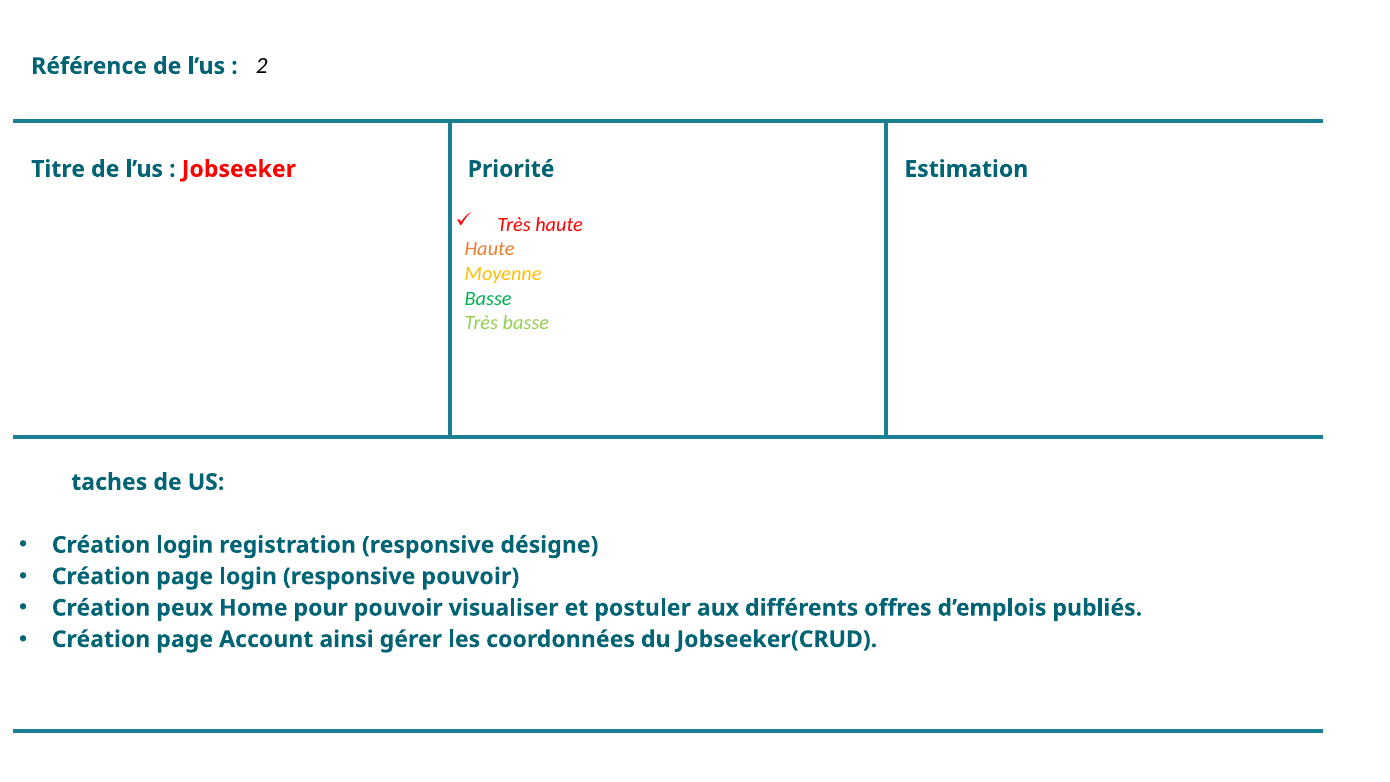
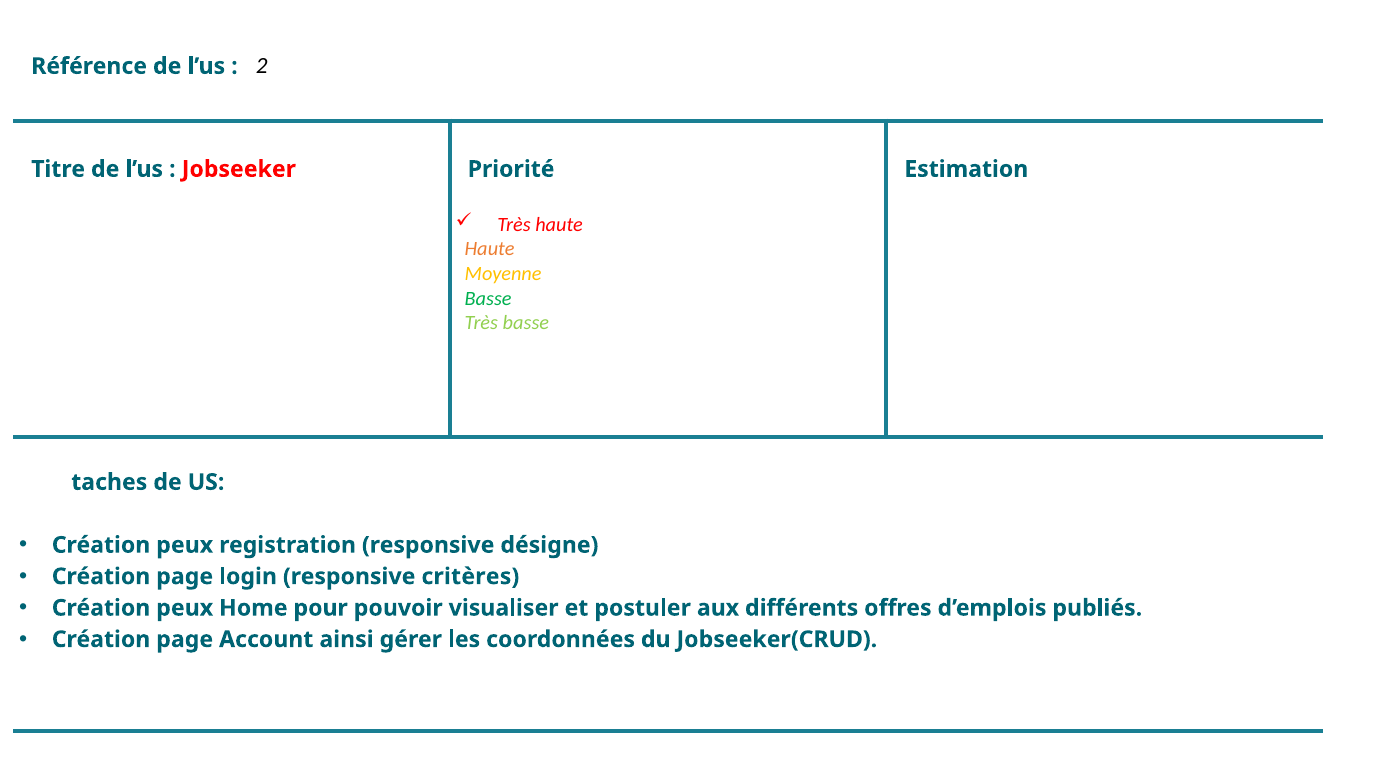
login: login -> peux (185, 545)
responsive pouvoir: pouvoir -> critères (470, 576)
